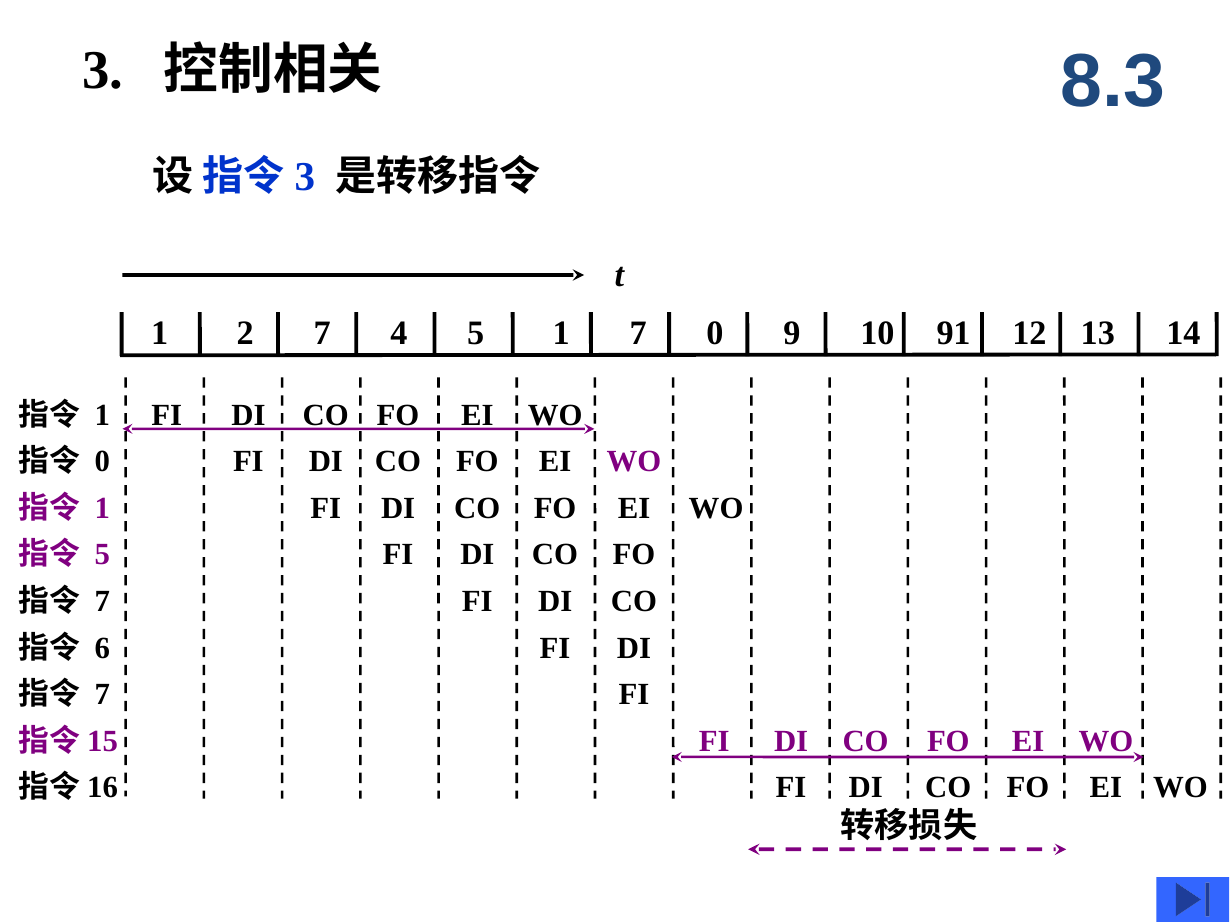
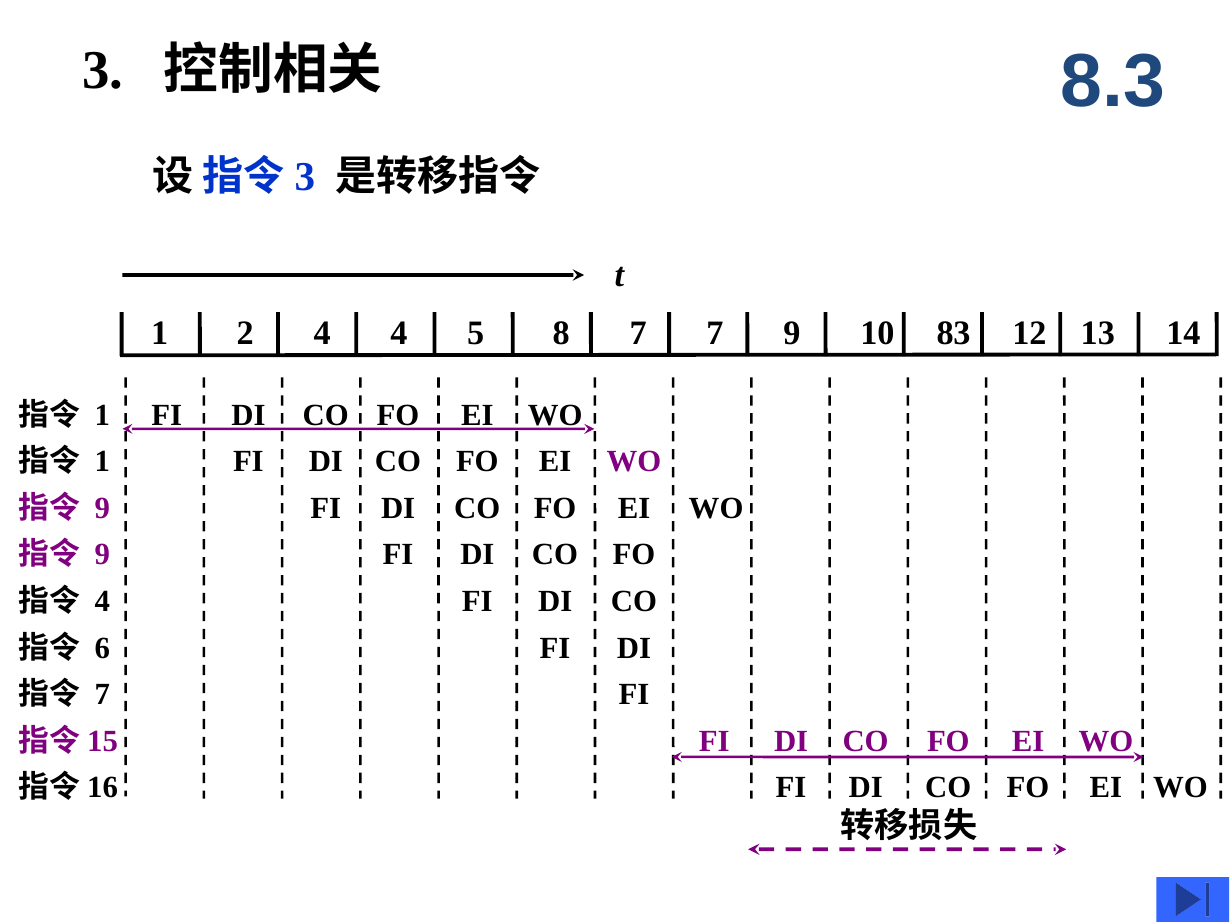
2 7: 7 -> 4 (322, 334)
5 1: 1 -> 8 (561, 334)
7 0: 0 -> 7 (715, 334)
91: 91 -> 83 (954, 334)
0: 0 -> 1 (102, 462)
1: 1 -> 9 (102, 508)
5: 5 -> 9 (102, 555)
7: 7 -> 4 (102, 602)
